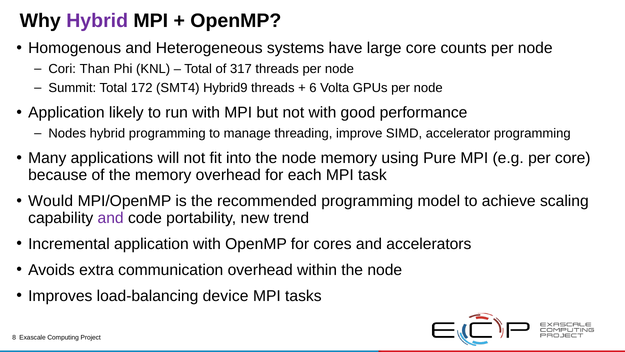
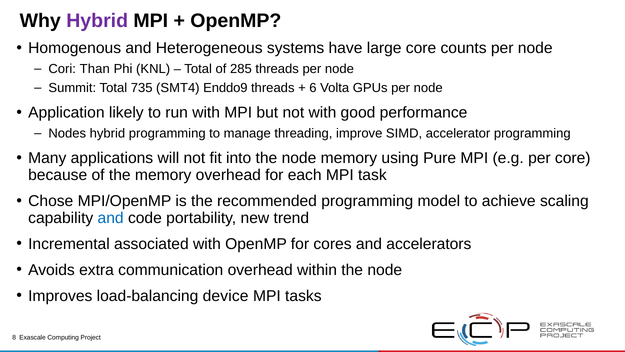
317: 317 -> 285 (241, 69)
172: 172 -> 735 (142, 88)
Hybrid9: Hybrid9 -> Enddo9 (225, 88)
Would: Would -> Chose (51, 201)
and colour: purple -> blue (111, 218)
Incremental application: application -> associated (151, 244)
